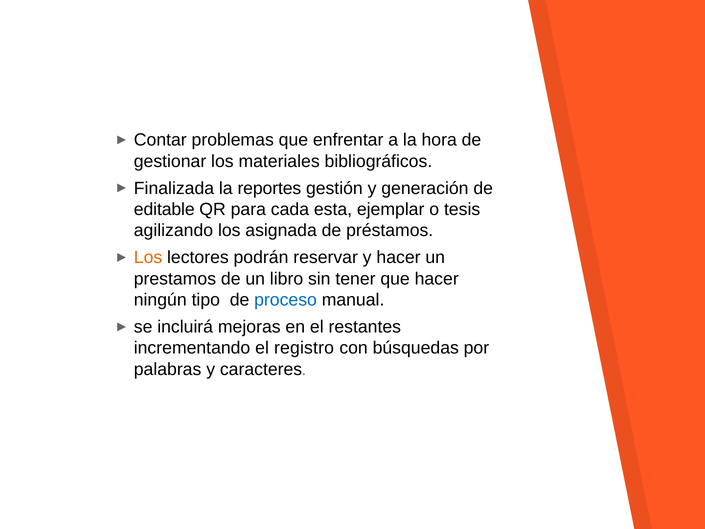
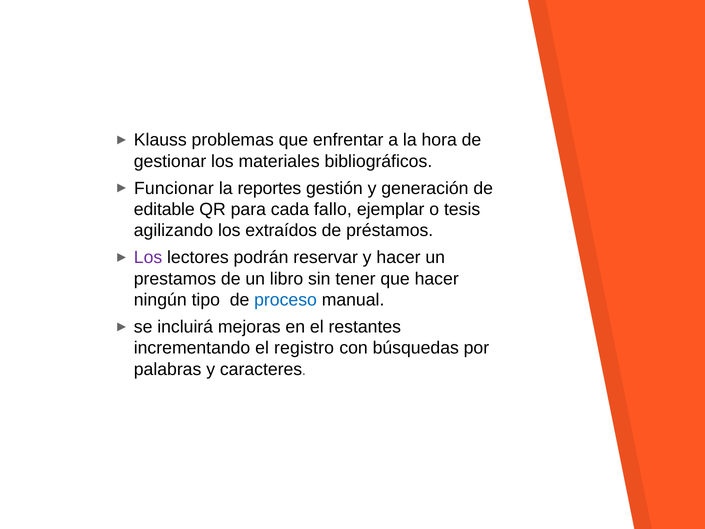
Contar: Contar -> Klauss (160, 140)
Finalizada: Finalizada -> Funcionar (174, 188)
esta: esta -> fallo (333, 209)
asignada: asignada -> extraídos (281, 230)
Los colour: orange -> purple (148, 258)
